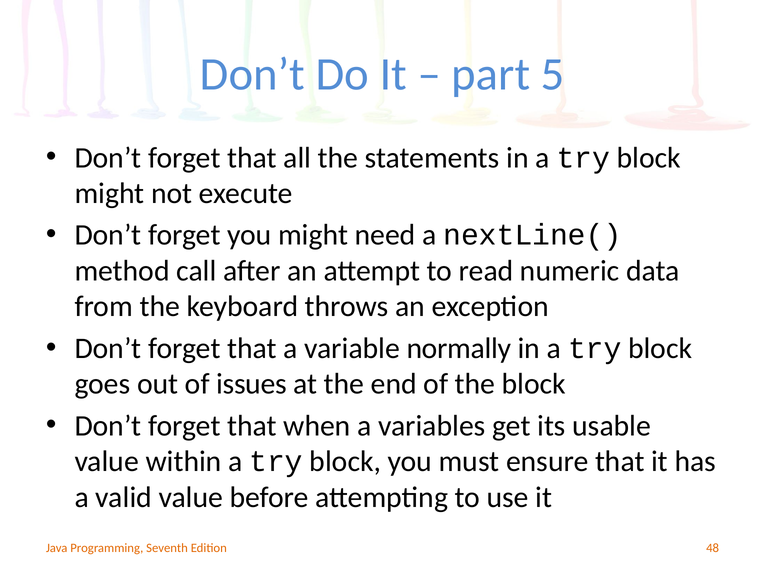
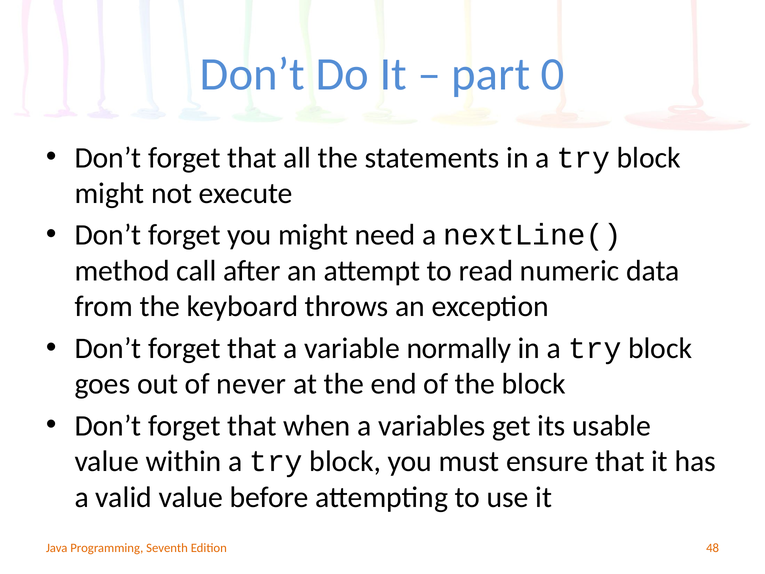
5: 5 -> 0 (553, 74)
issues: issues -> never (251, 384)
